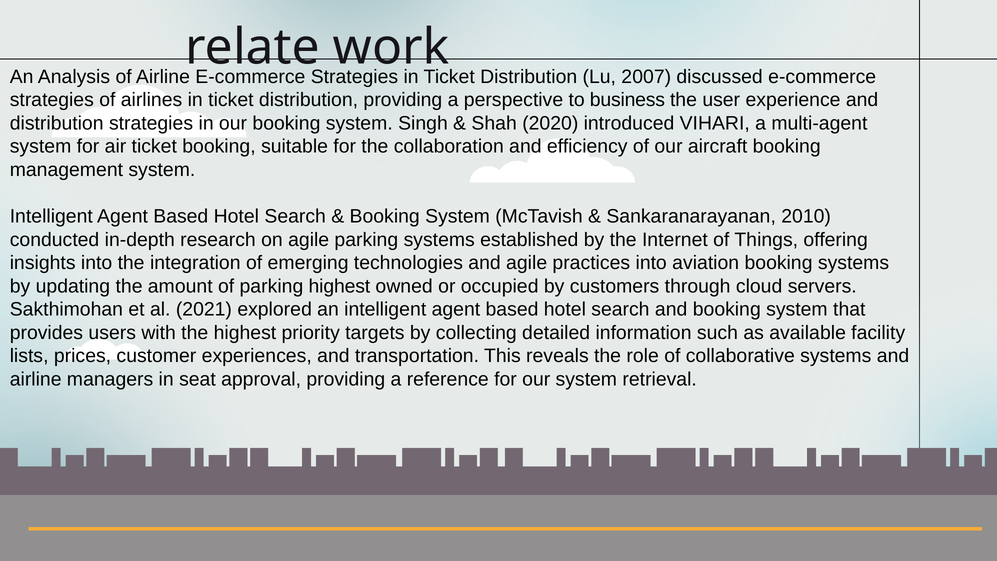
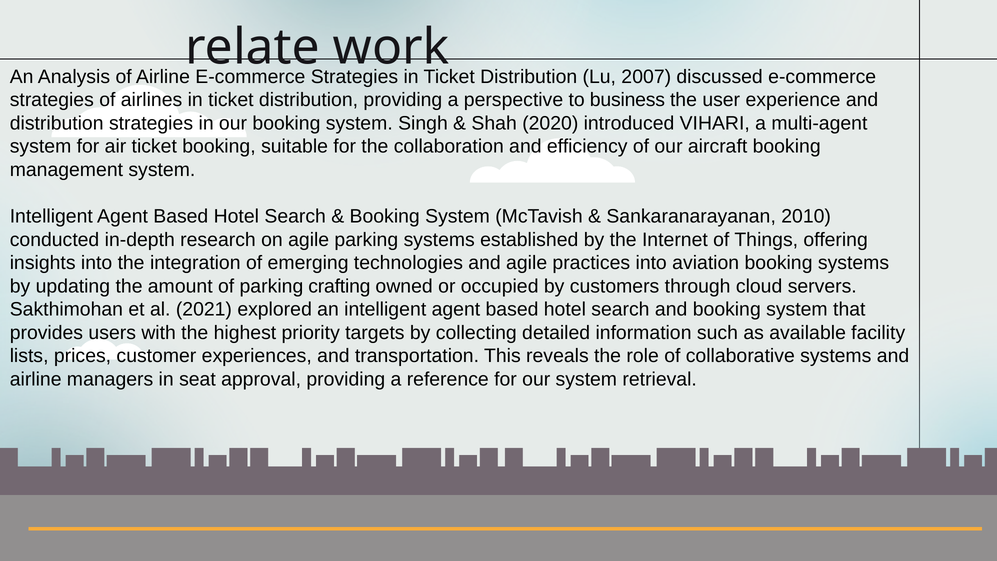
parking highest: highest -> crafting (339, 286)
